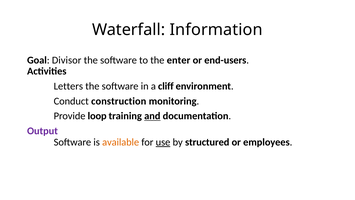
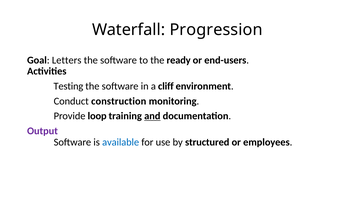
Information: Information -> Progression (216, 30)
Divisor: Divisor -> Letters (67, 60)
enter: enter -> ready (179, 60)
Letters: Letters -> Testing (68, 86)
available colour: orange -> blue (121, 142)
use underline: present -> none (163, 142)
